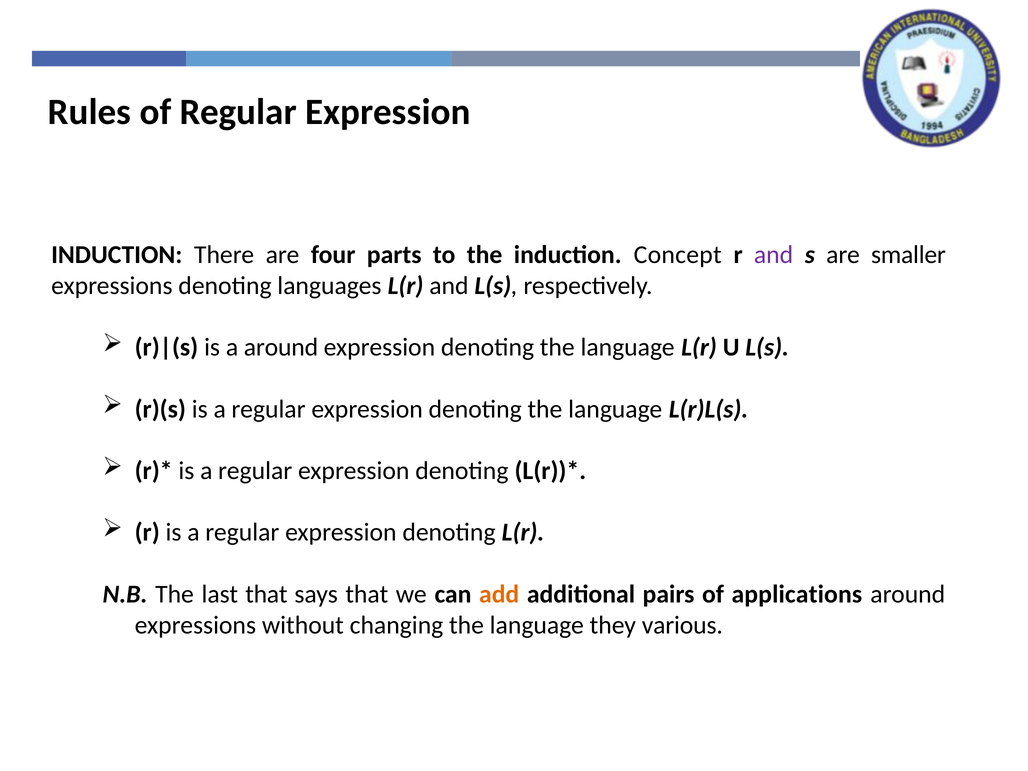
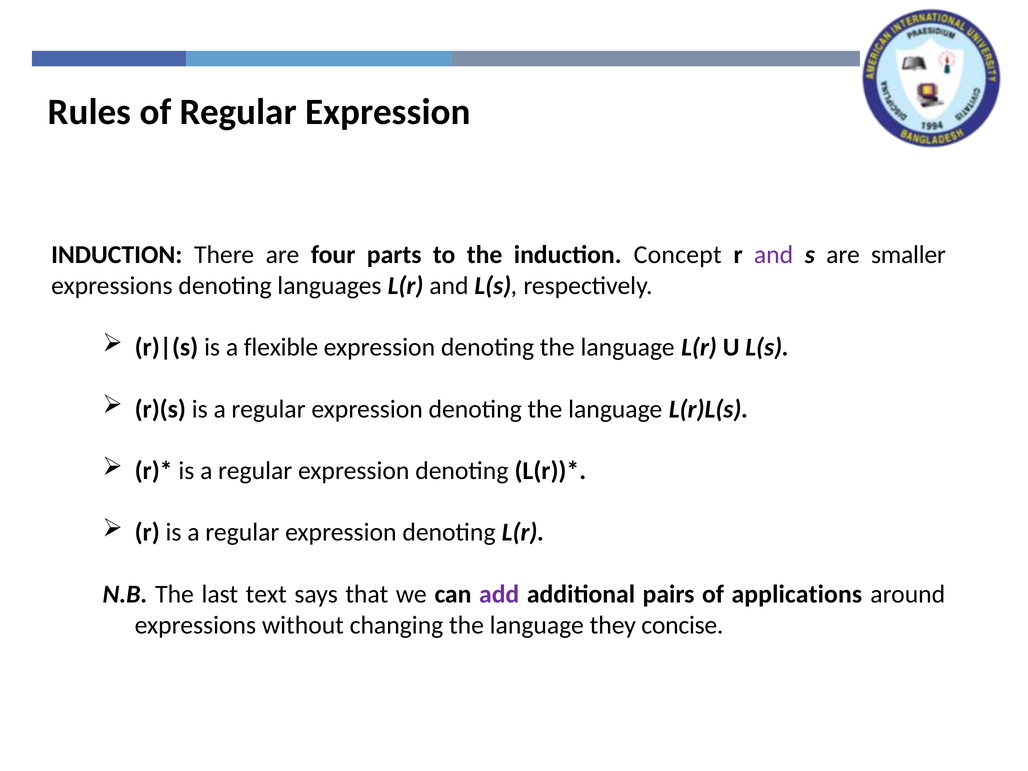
a around: around -> flexible (281, 347)
last that: that -> text (266, 594)
add colour: orange -> purple (499, 594)
various: various -> concise (682, 625)
